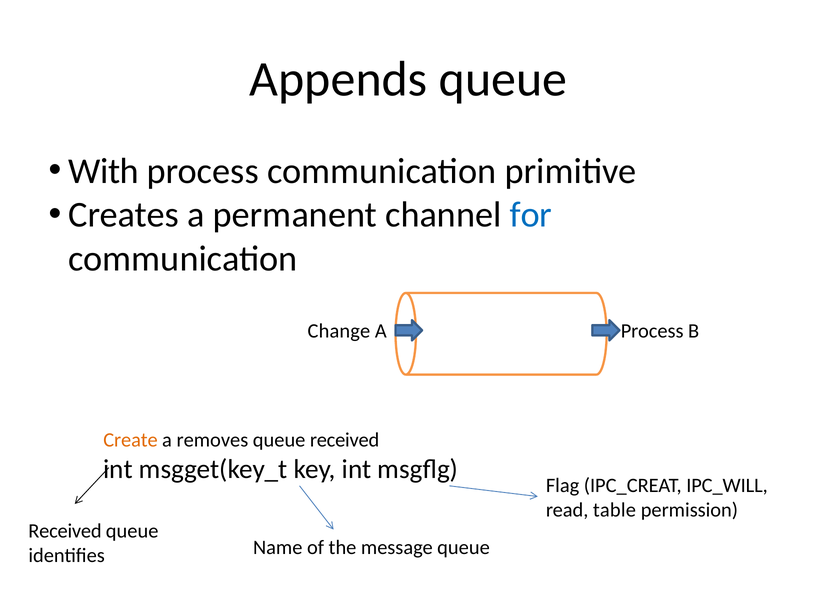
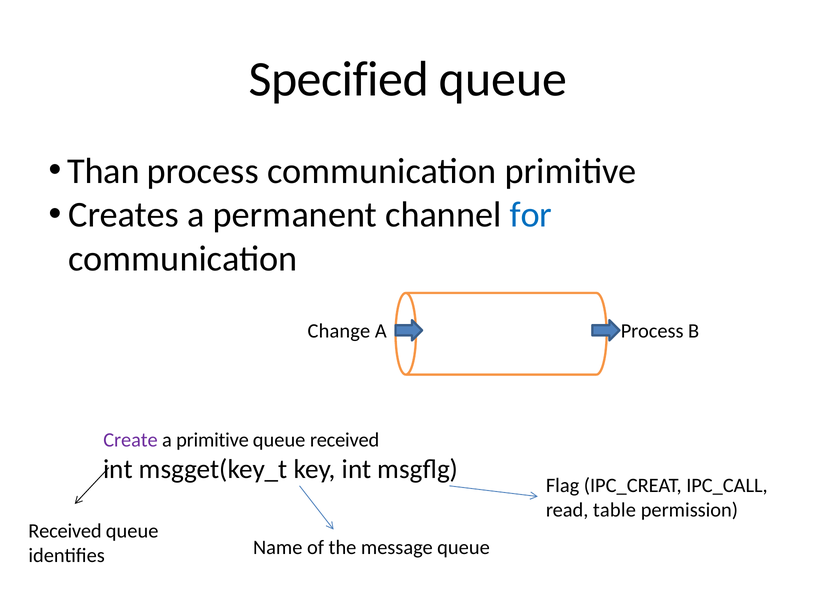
Appends: Appends -> Specified (339, 79)
With: With -> Than (104, 171)
Create colour: orange -> purple (131, 440)
a removes: removes -> primitive (212, 440)
IPC_WILL: IPC_WILL -> IPC_CALL (727, 485)
